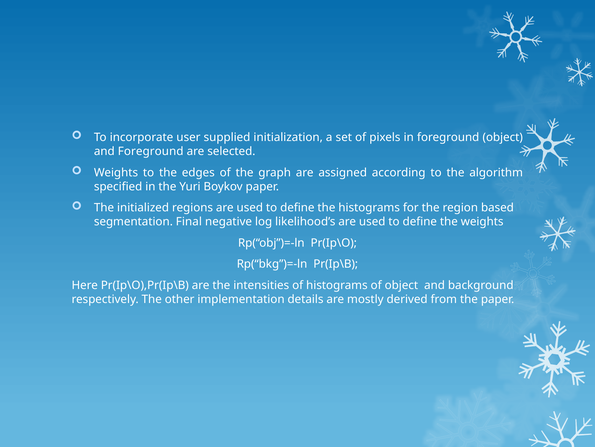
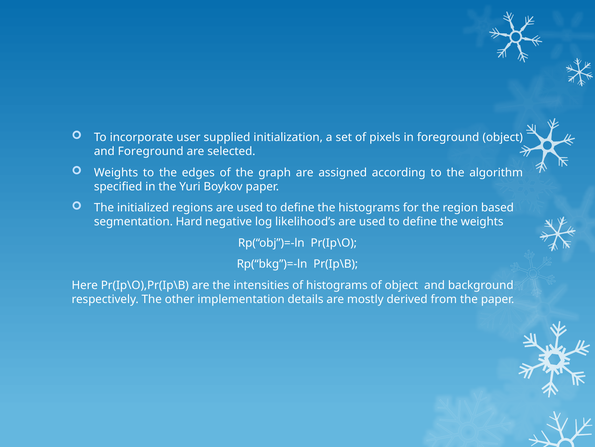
Final: Final -> Hard (189, 221)
